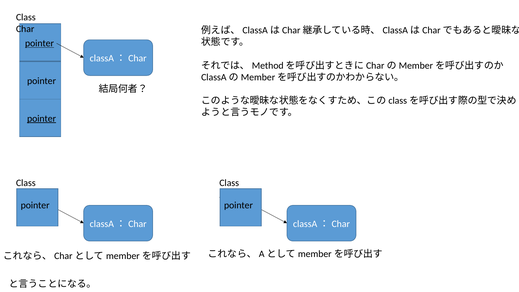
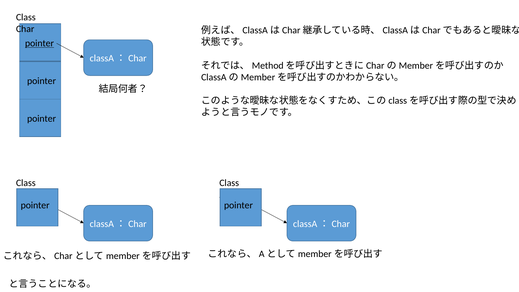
pointer underline: present -> none (42, 118)
